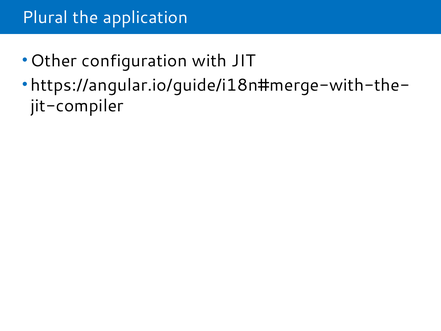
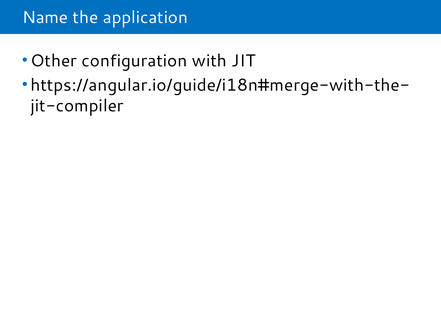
Plural: Plural -> Name (45, 17)
